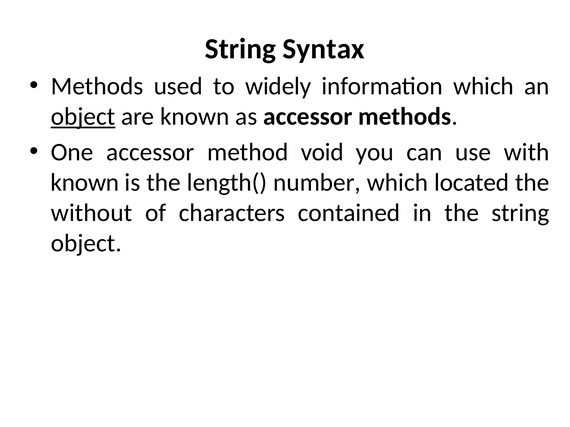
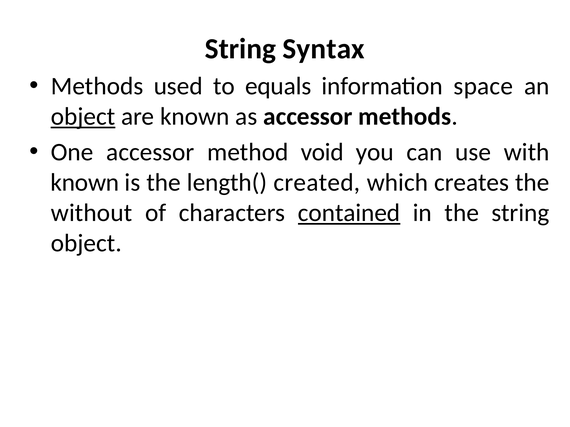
widely: widely -> equals (278, 86)
information which: which -> space (483, 86)
number: number -> created (317, 183)
located: located -> creates (472, 183)
contained underline: none -> present (349, 213)
